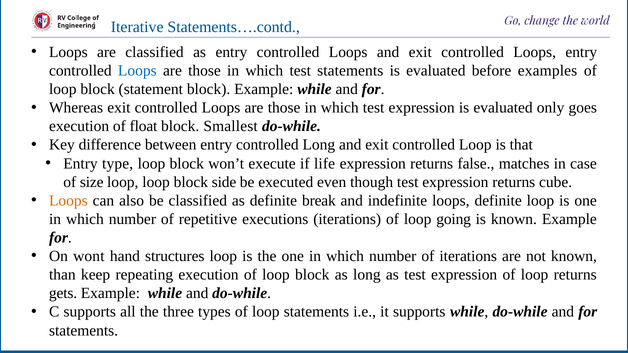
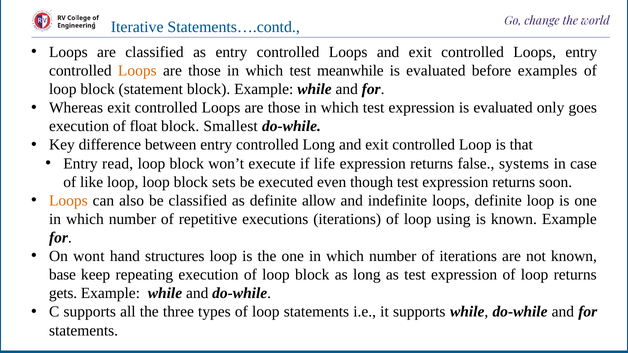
Loops colour: blue -> orange (137, 71)
test statements: statements -> meanwhile (350, 71)
type: type -> read (118, 164)
matches: matches -> systems (524, 164)
size: size -> like (92, 182)
side: side -> sets (224, 182)
cube: cube -> soon (556, 182)
break: break -> allow (319, 201)
going: going -> using (453, 219)
than: than -> base (62, 275)
